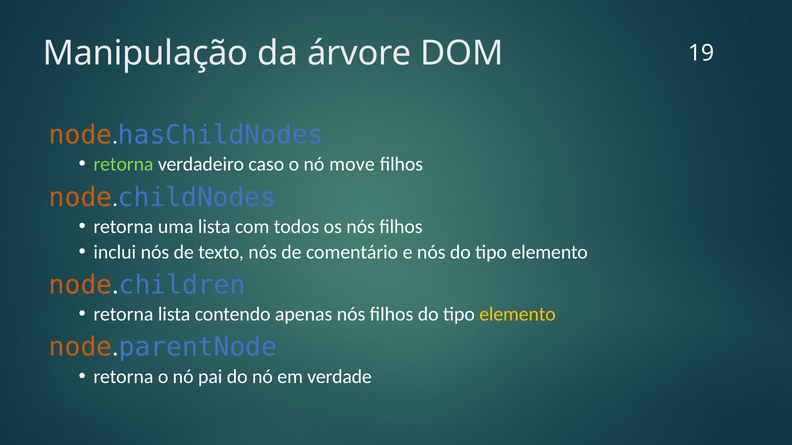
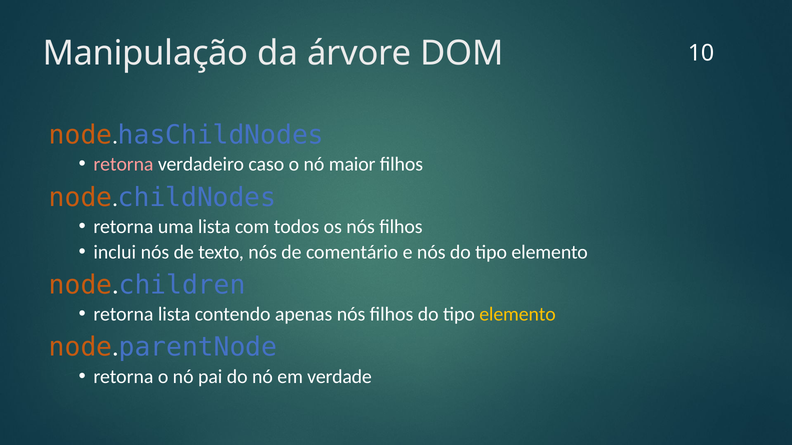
19: 19 -> 10 (701, 53)
retorna colour: light green -> pink (123, 165)
move: move -> maior (352, 165)
